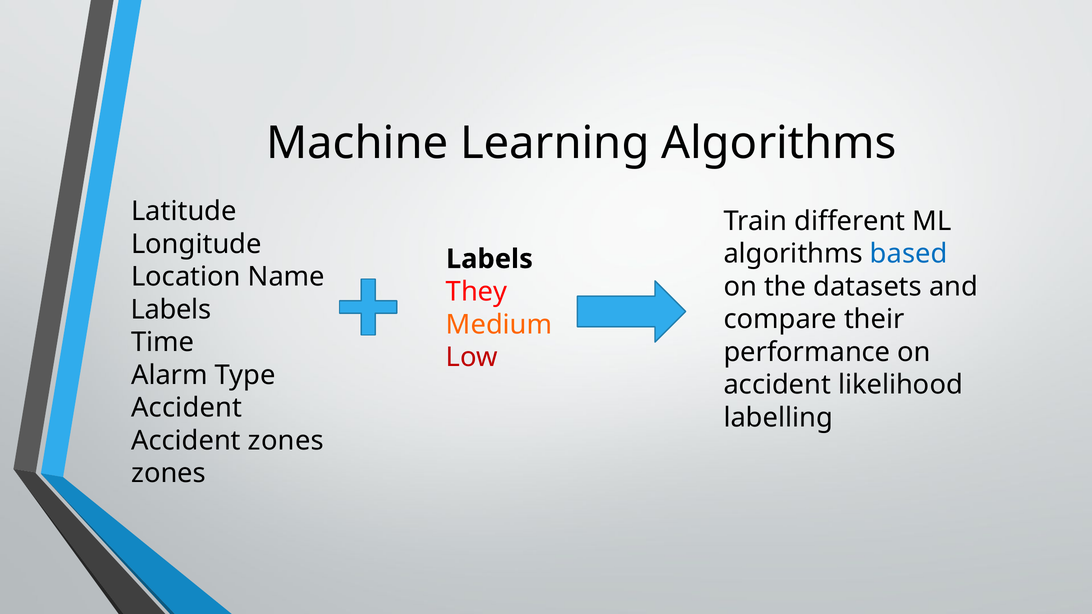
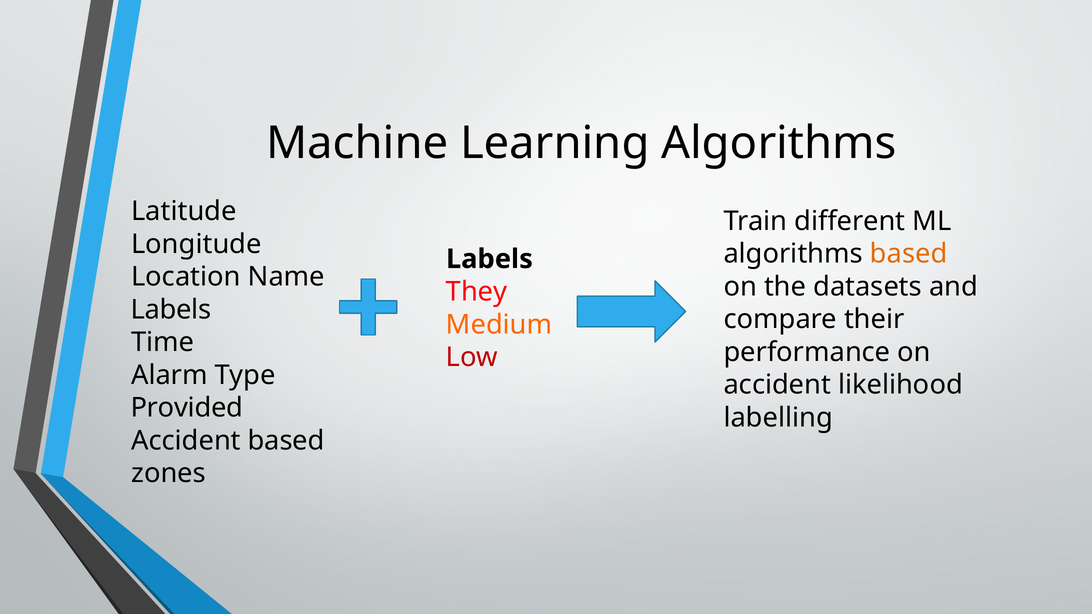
based colour: blue -> orange (909, 254)
Accident: Accident -> Provided (187, 408)
Accident zones: zones -> based (286, 441)
